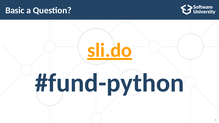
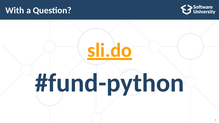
Basic: Basic -> With (15, 10)
